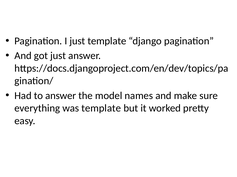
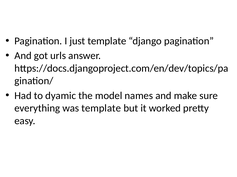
got just: just -> urls (58, 56)
to answer: answer -> dyamic (61, 96)
